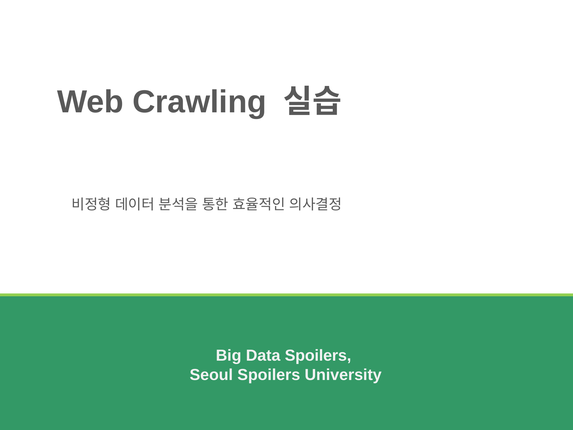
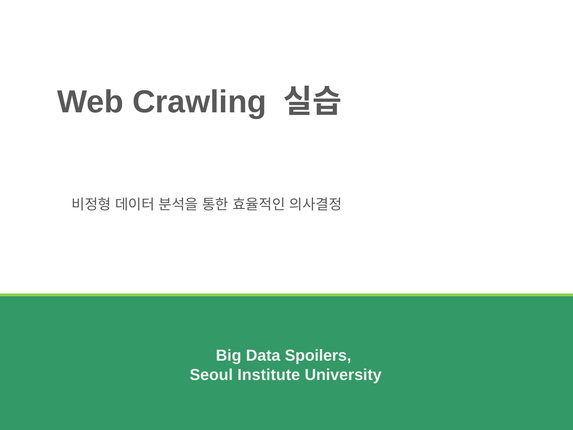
Seoul Spoilers: Spoilers -> Institute (269, 375)
